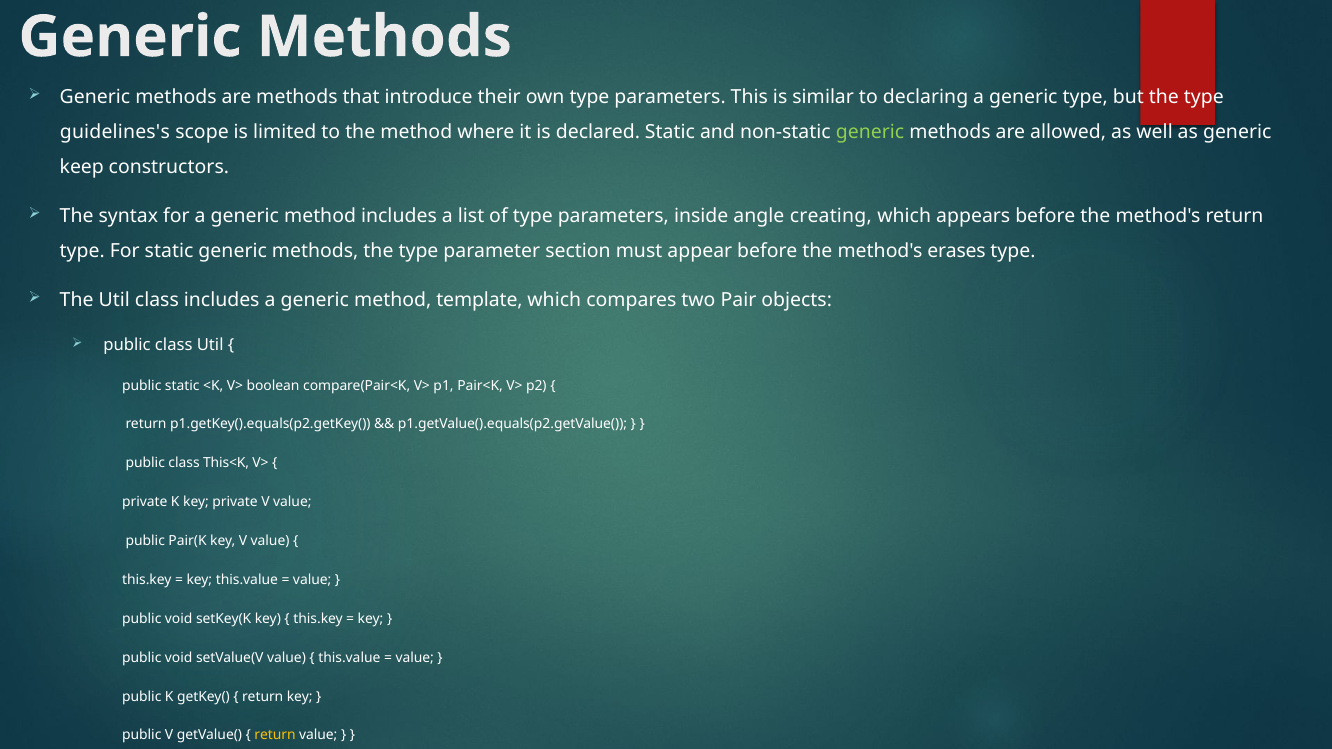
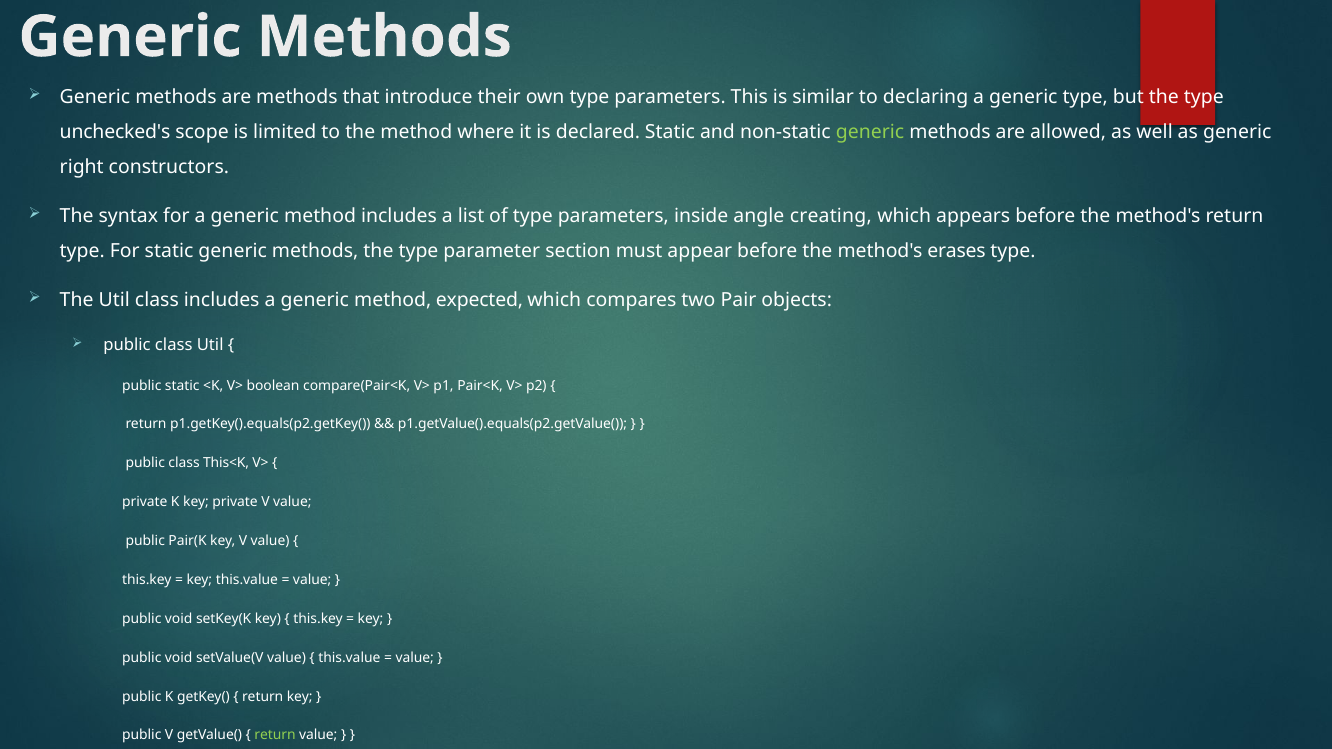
guidelines's: guidelines's -> unchecked's (115, 132)
keep: keep -> right (82, 167)
template: template -> expected (479, 300)
return colour: yellow -> light green (275, 736)
